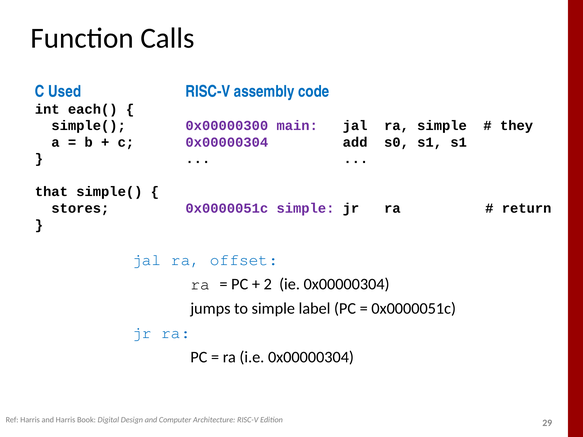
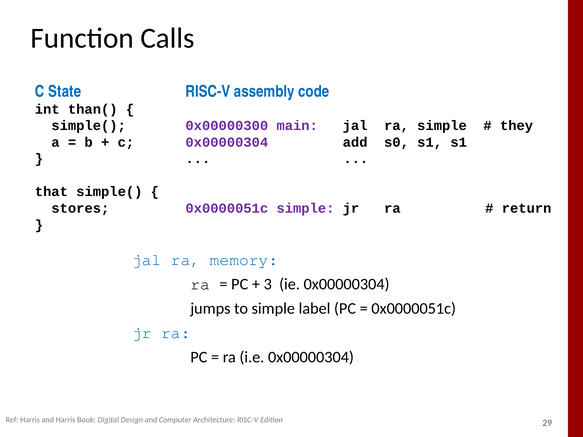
Used: Used -> State (65, 91)
each(: each( -> than( (93, 109)
offset: offset -> memory (244, 260)
2: 2 -> 3 (268, 284)
